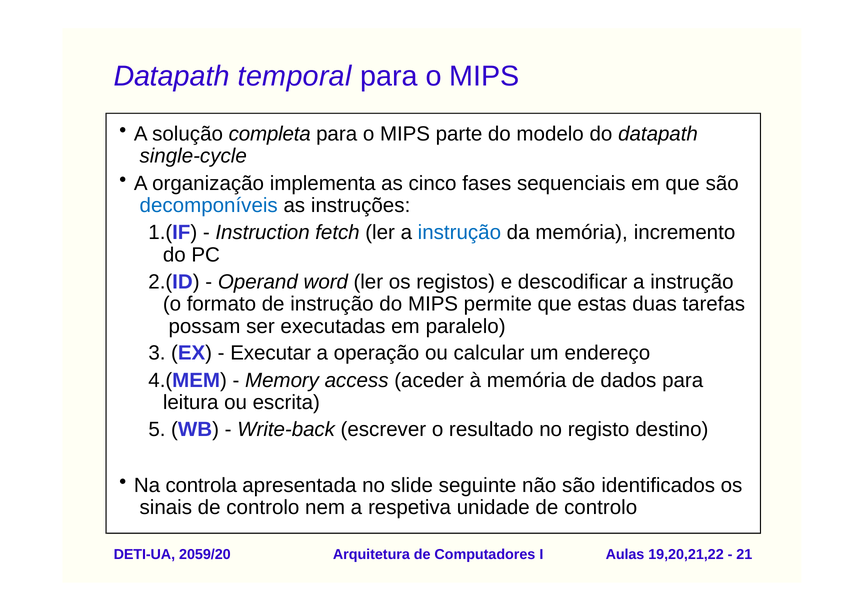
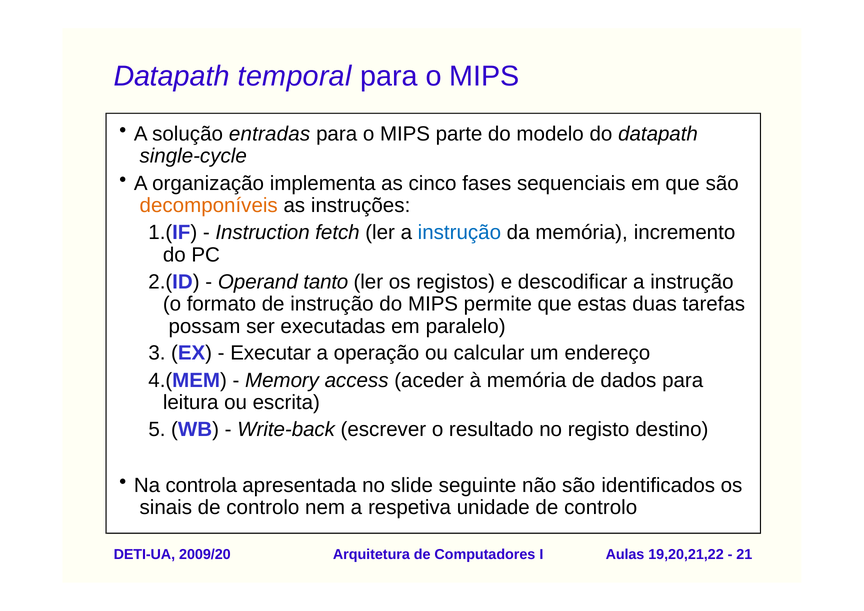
completa: completa -> entradas (270, 134)
decomponíveis colour: blue -> orange (209, 205)
word: word -> tanto (326, 282)
2059/20: 2059/20 -> 2009/20 (205, 554)
